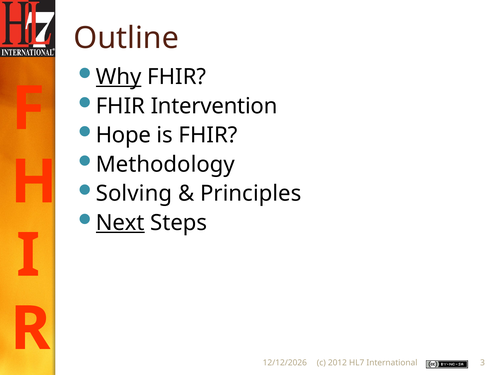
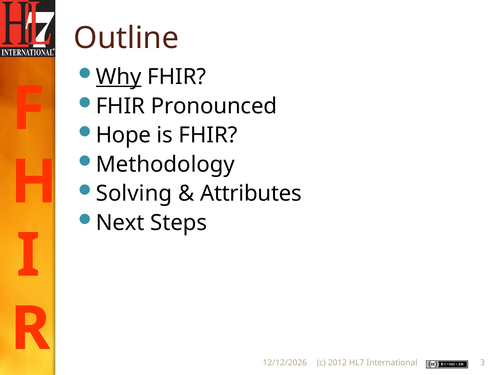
Intervention: Intervention -> Pronounced (214, 106)
Principles: Principles -> Attributes (251, 193)
Next underline: present -> none (120, 222)
